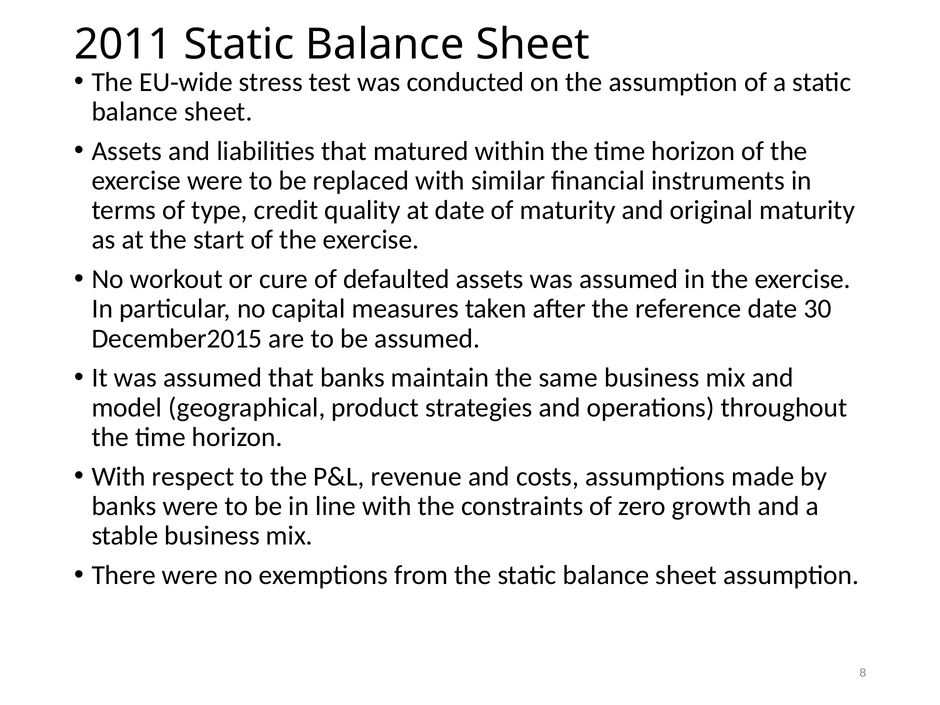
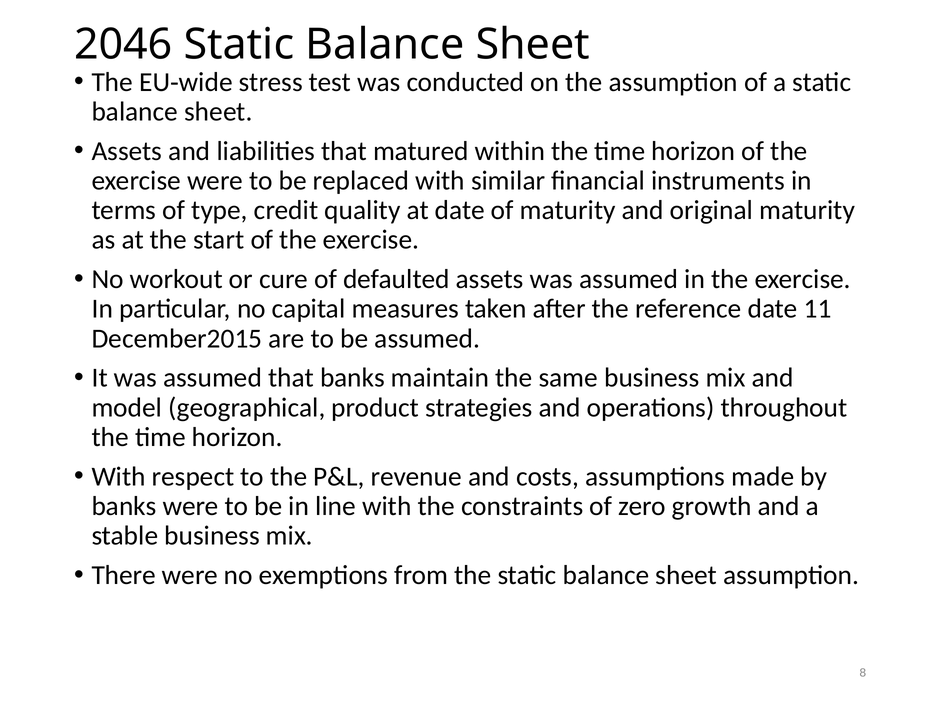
2011: 2011 -> 2046 (123, 45)
30: 30 -> 11 (818, 309)
